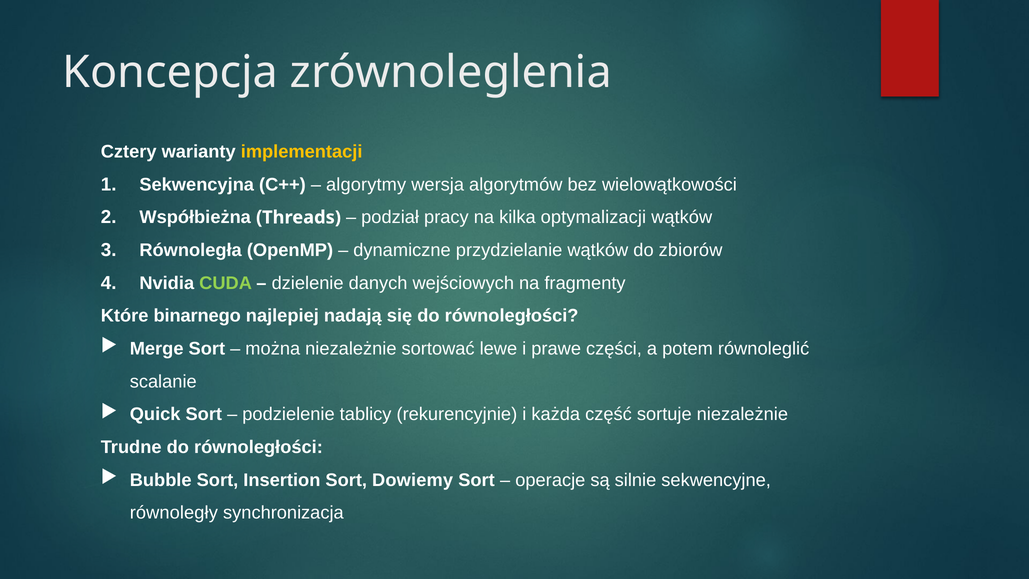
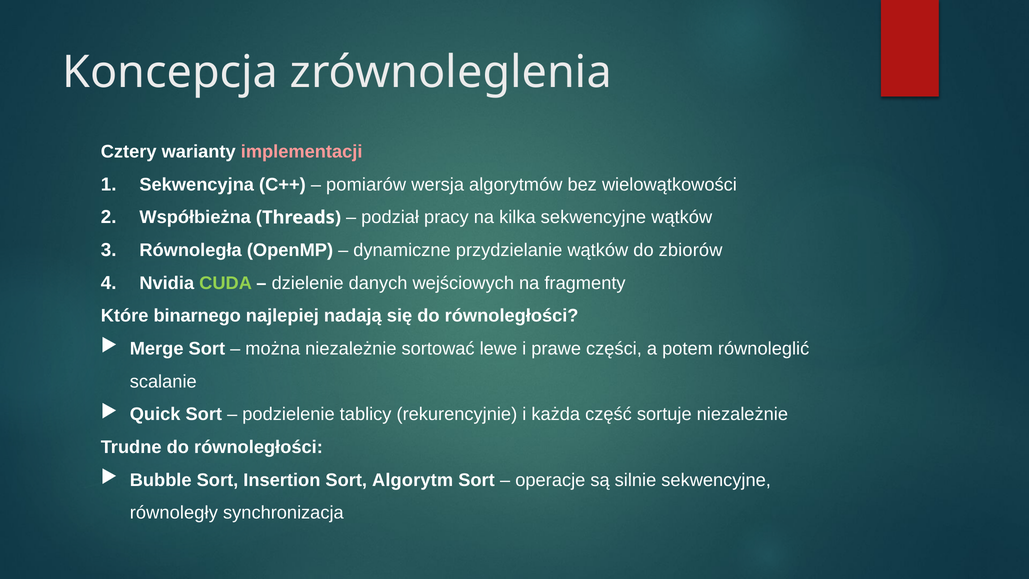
implementacji colour: yellow -> pink (302, 152)
algorytmy: algorytmy -> pomiarów (366, 185)
kilka optymalizacji: optymalizacji -> sekwencyjne (593, 217)
Dowiemy: Dowiemy -> Algorytm (413, 480)
